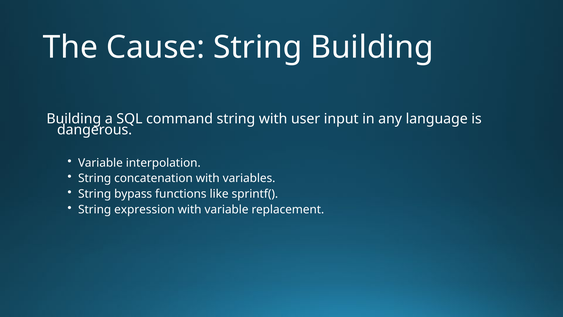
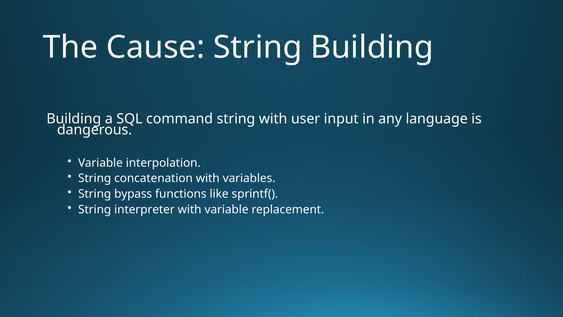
expression: expression -> interpreter (144, 209)
